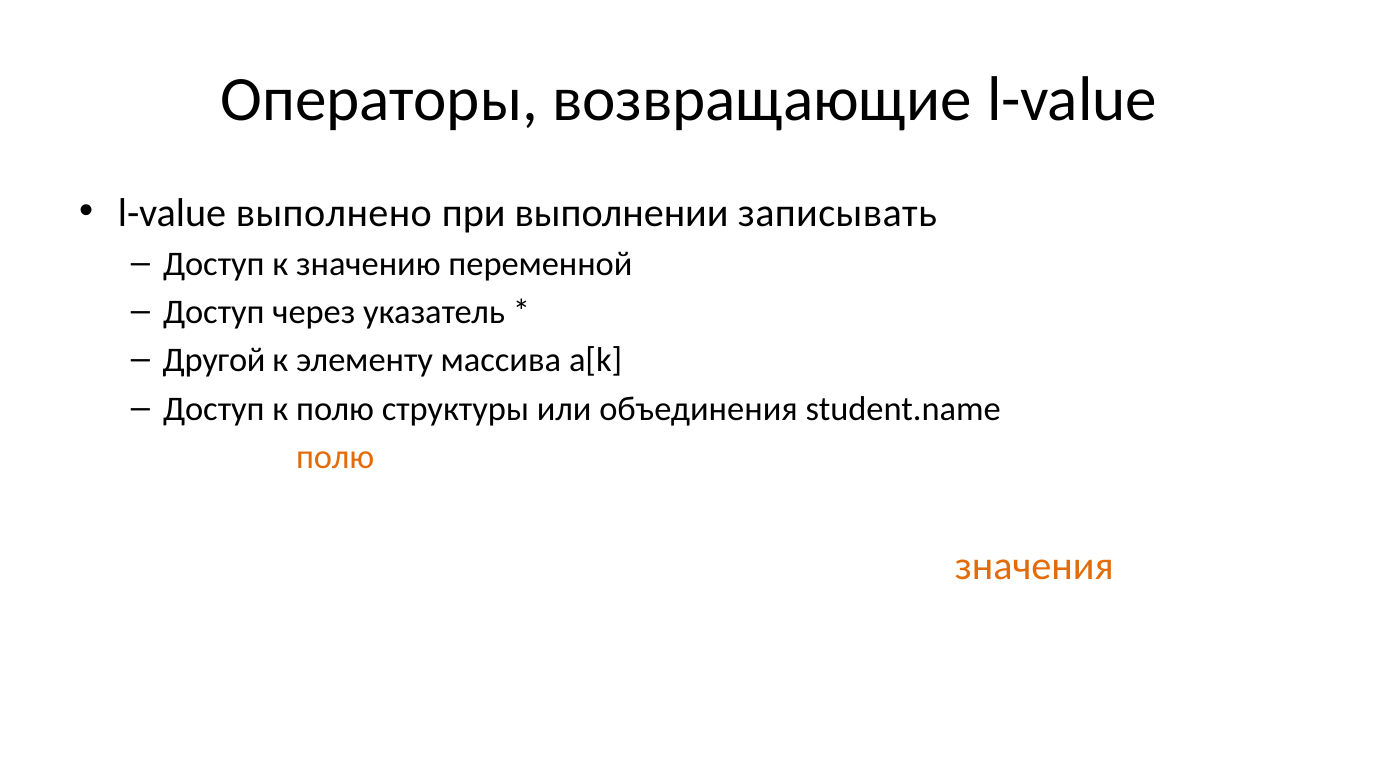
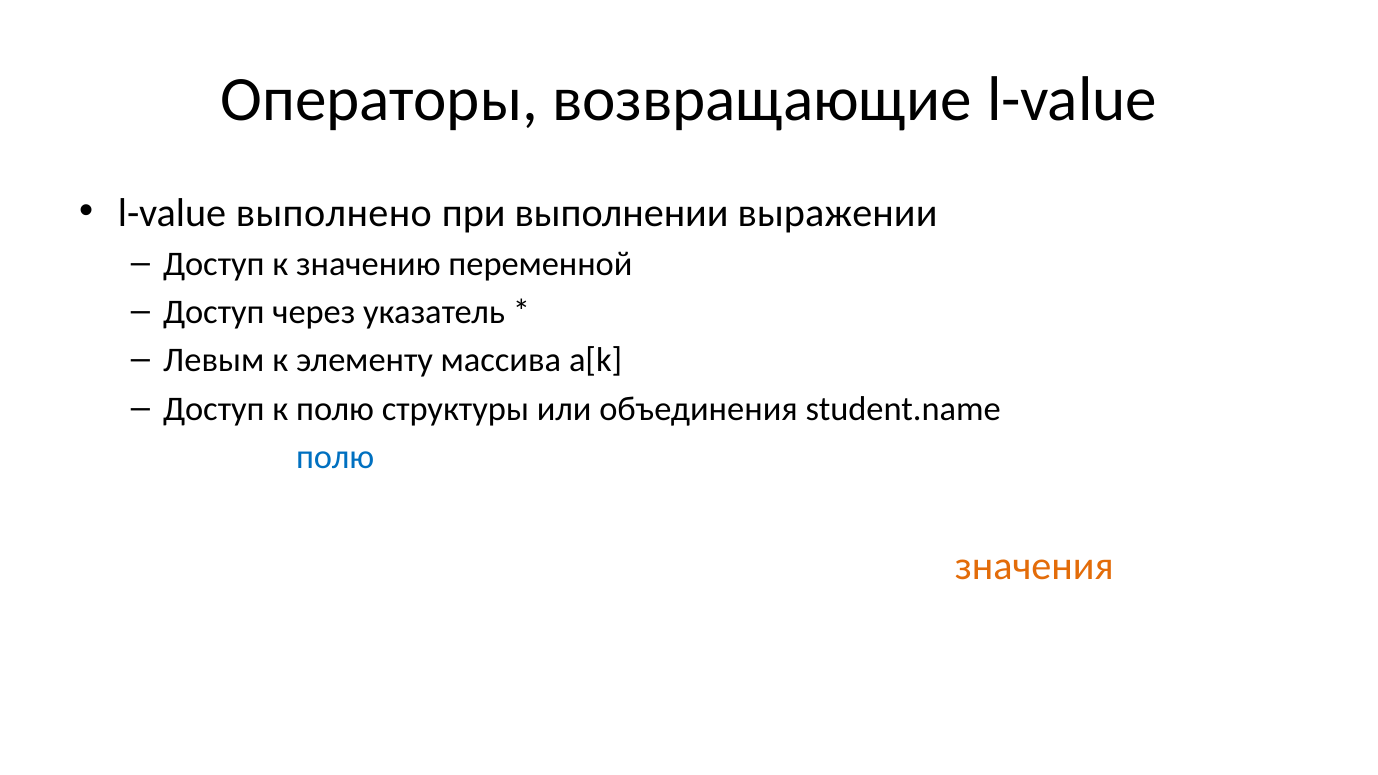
записывать: записывать -> выражении (838, 213)
Другой: Другой -> Левым (214, 361)
полю colour: orange -> blue (335, 457)
